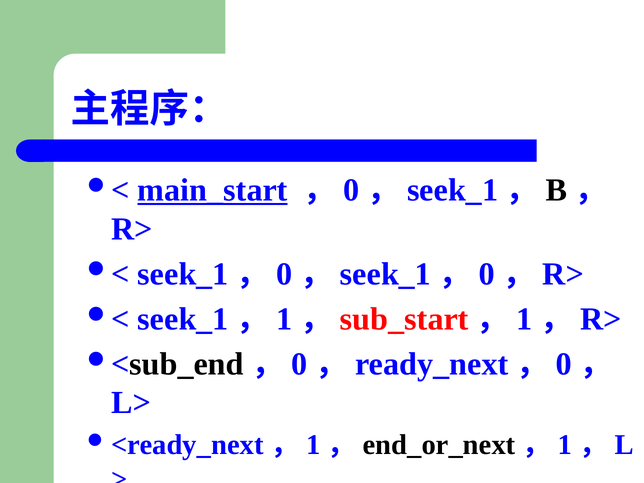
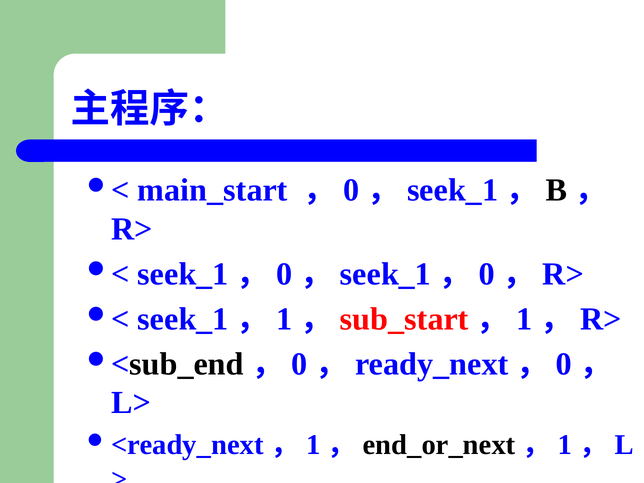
main_start underline: present -> none (213, 190)
